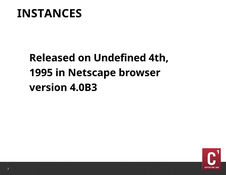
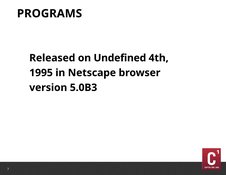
INSTANCES: INSTANCES -> PROGRAMS (49, 13)
4.0B3: 4.0B3 -> 5.0B3 (84, 87)
